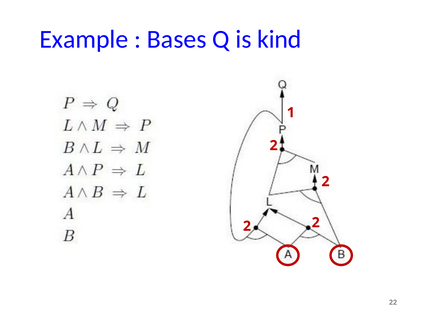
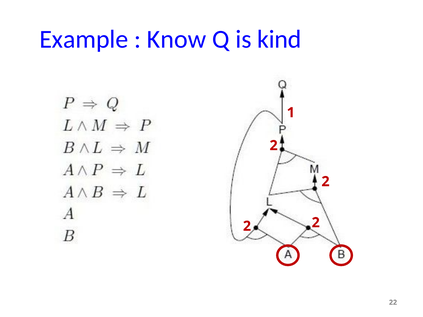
Bases: Bases -> Know (177, 39)
